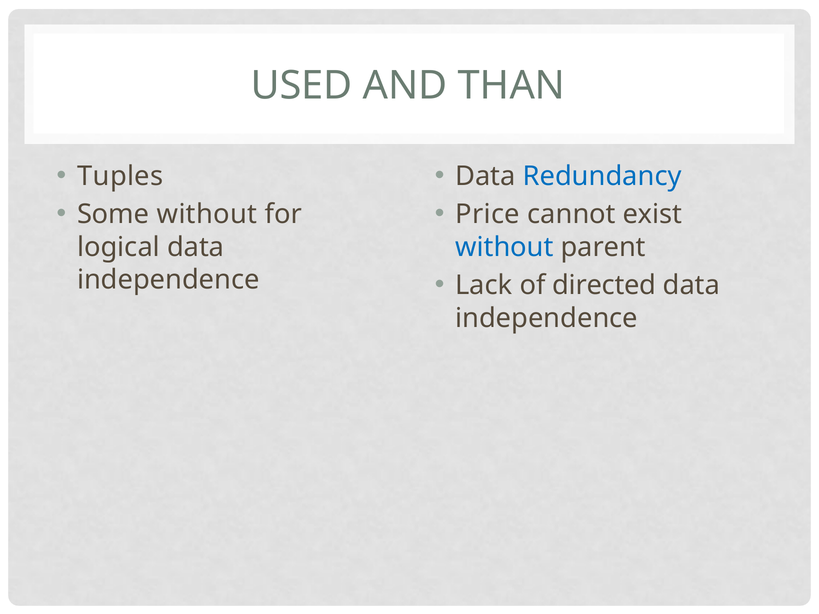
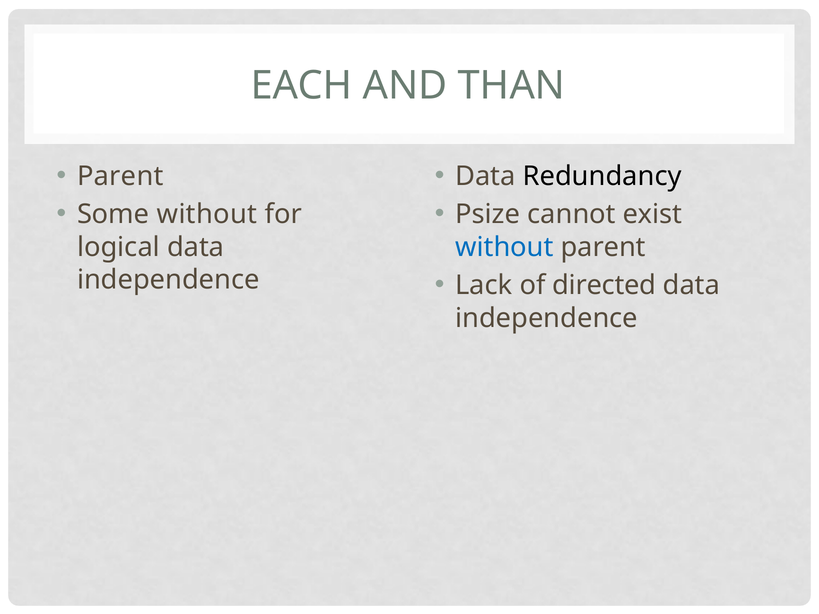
USED: USED -> EACH (301, 86)
Tuples: Tuples -> Parent (120, 176)
Redundancy colour: blue -> black (602, 176)
Price: Price -> Psize (488, 215)
